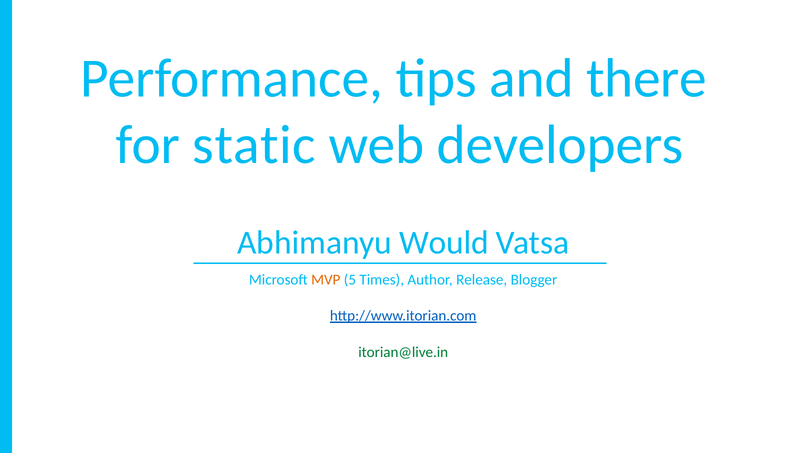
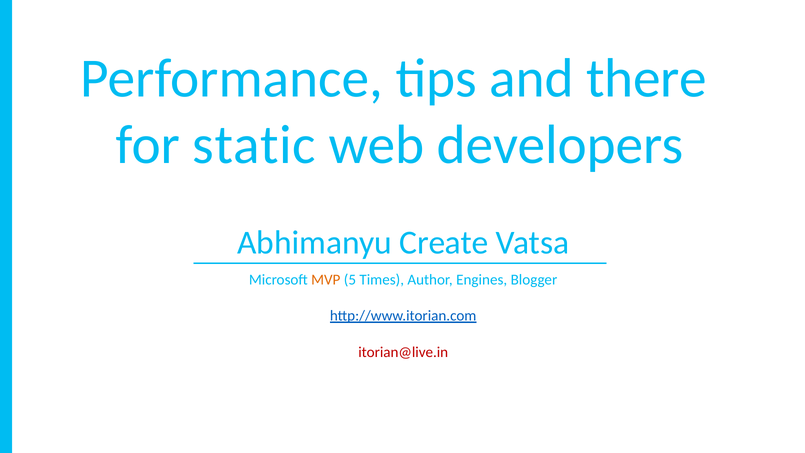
Would: Would -> Create (444, 242)
Release: Release -> Engines (482, 279)
itorian@live.in colour: green -> red (403, 352)
